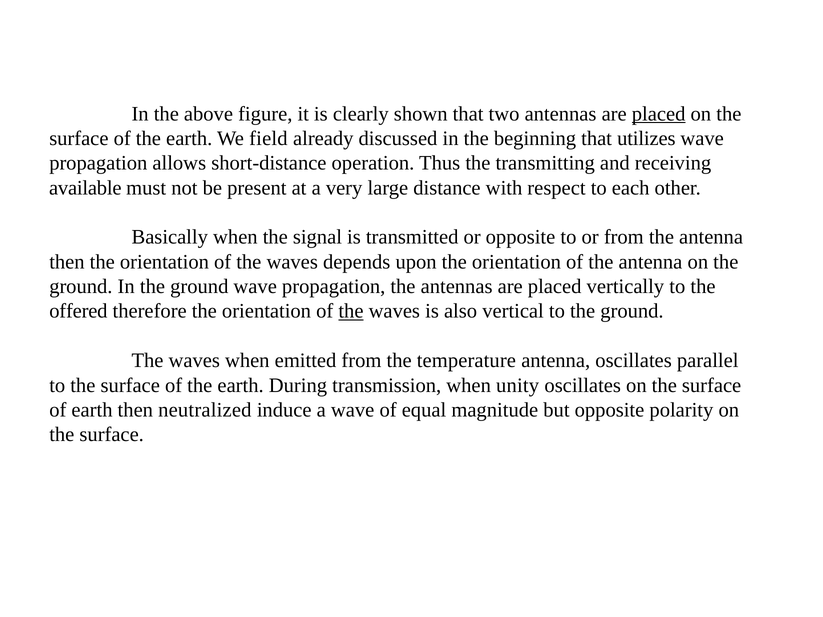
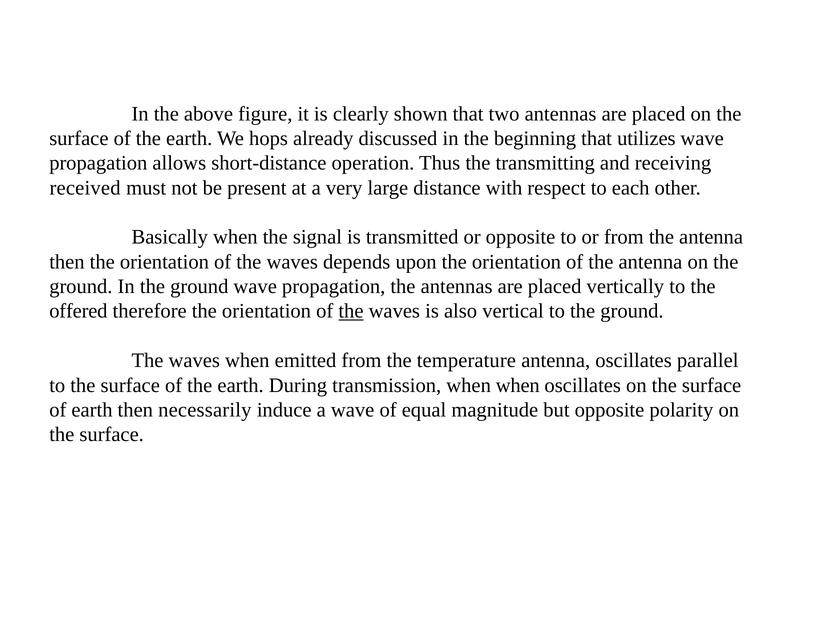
placed underline: present -> none (659, 114)
field: field -> hops (269, 138)
available: available -> received (85, 188)
when unity: unity -> when (518, 385)
neutralized: neutralized -> necessarily (205, 410)
